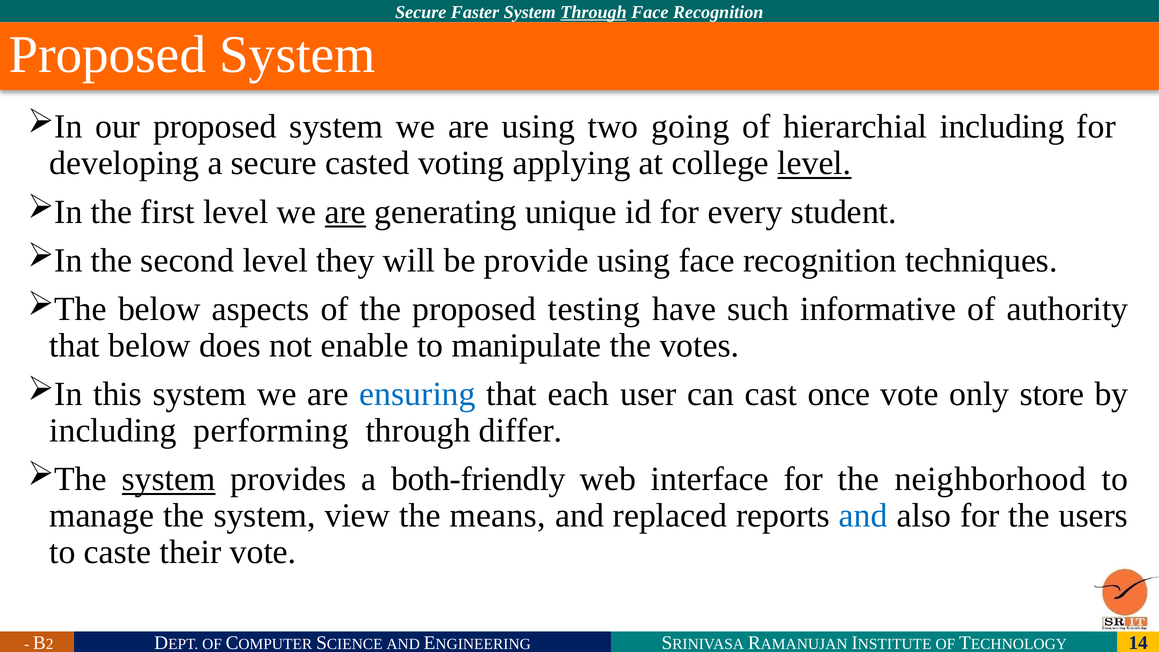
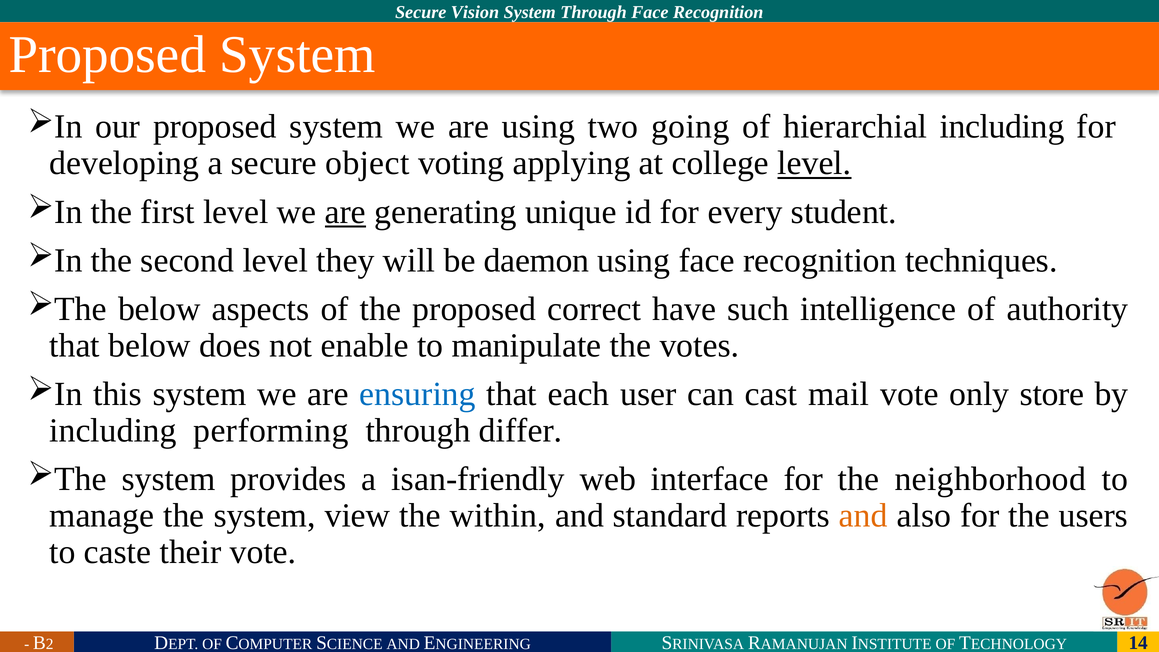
Faster: Faster -> Vision (475, 12)
Through underline: present -> none (594, 12)
casted: casted -> object (367, 163)
provide: provide -> daemon (536, 260)
testing: testing -> correct (594, 309)
informative: informative -> intelligence (878, 309)
once: once -> mail (839, 394)
system underline: present -> none (169, 479)
both-friendly: both-friendly -> isan-friendly (478, 479)
means: means -> within (498, 516)
replaced: replaced -> standard (670, 516)
and colour: blue -> orange (863, 516)
